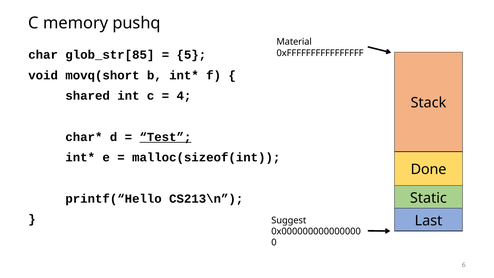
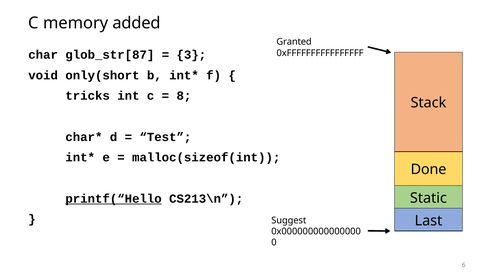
pushq: pushq -> added (137, 23)
Material: Material -> Granted (294, 42)
glob_str[85: glob_str[85 -> glob_str[87 (110, 55)
5: 5 -> 3 (191, 55)
movq(short: movq(short -> only(short (102, 75)
shared: shared -> tricks (88, 96)
4: 4 -> 8 (184, 96)
Test underline: present -> none (165, 137)
printf(“Hello underline: none -> present (114, 199)
